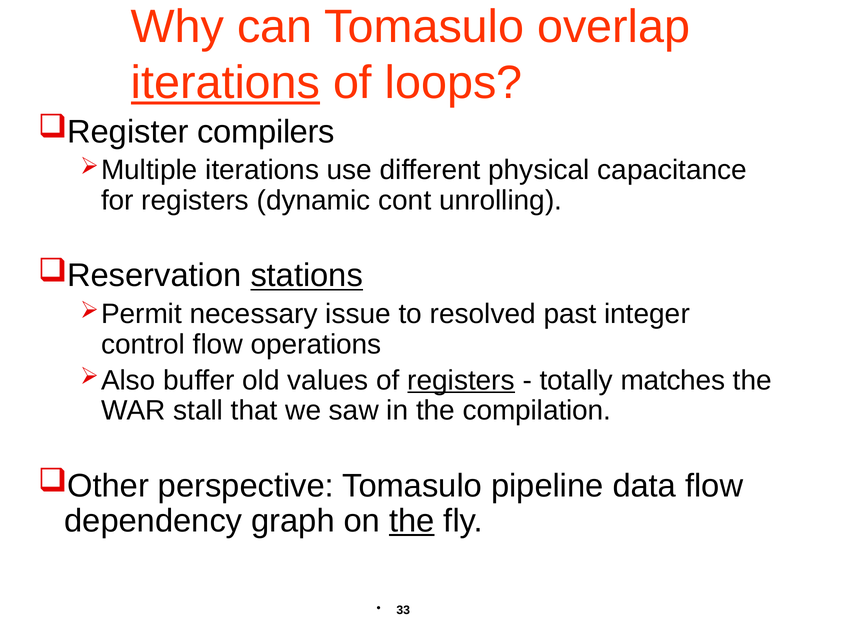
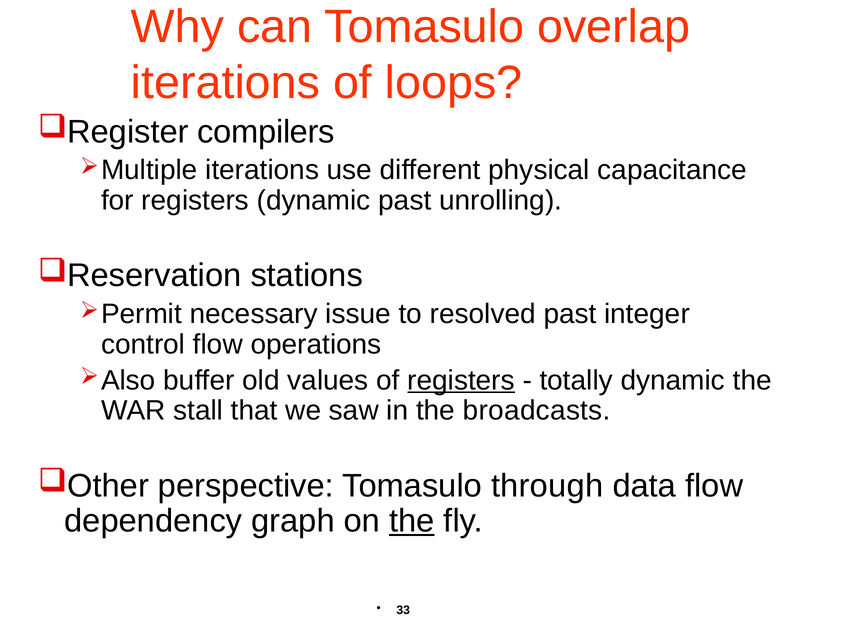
iterations underline: present -> none (226, 83)
dynamic cont: cont -> past (405, 200)
stations underline: present -> none (307, 276)
totally matches: matches -> dynamic (673, 380)
compilation: compilation -> broadcasts (537, 410)
pipeline: pipeline -> through (547, 486)
